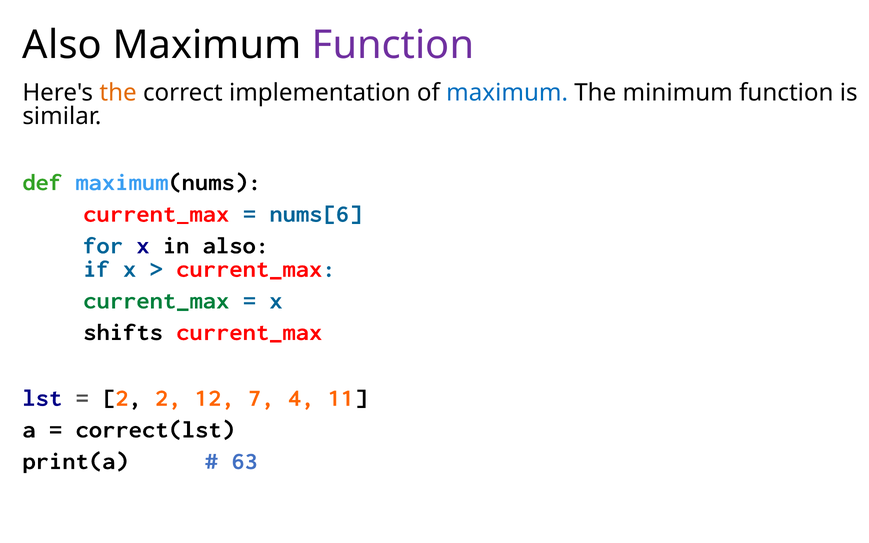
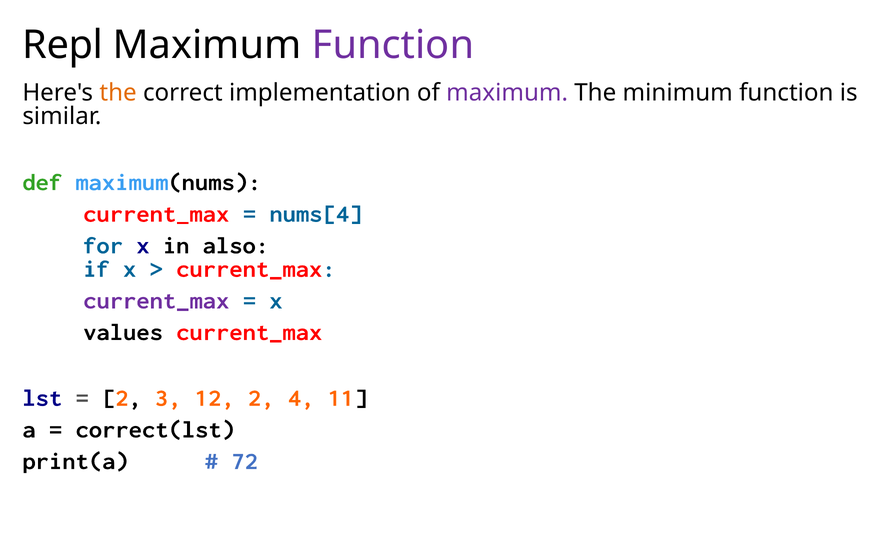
Also: Also -> Repl (63, 45)
maximum colour: blue -> purple (507, 93)
nums[6: nums[6 -> nums[4 (316, 214)
current_max colour: green -> purple (156, 300)
shifts: shifts -> values (123, 332)
2 2: 2 -> 3 (168, 398)
12 7: 7 -> 2 (261, 398)
63: 63 -> 72 (245, 461)
